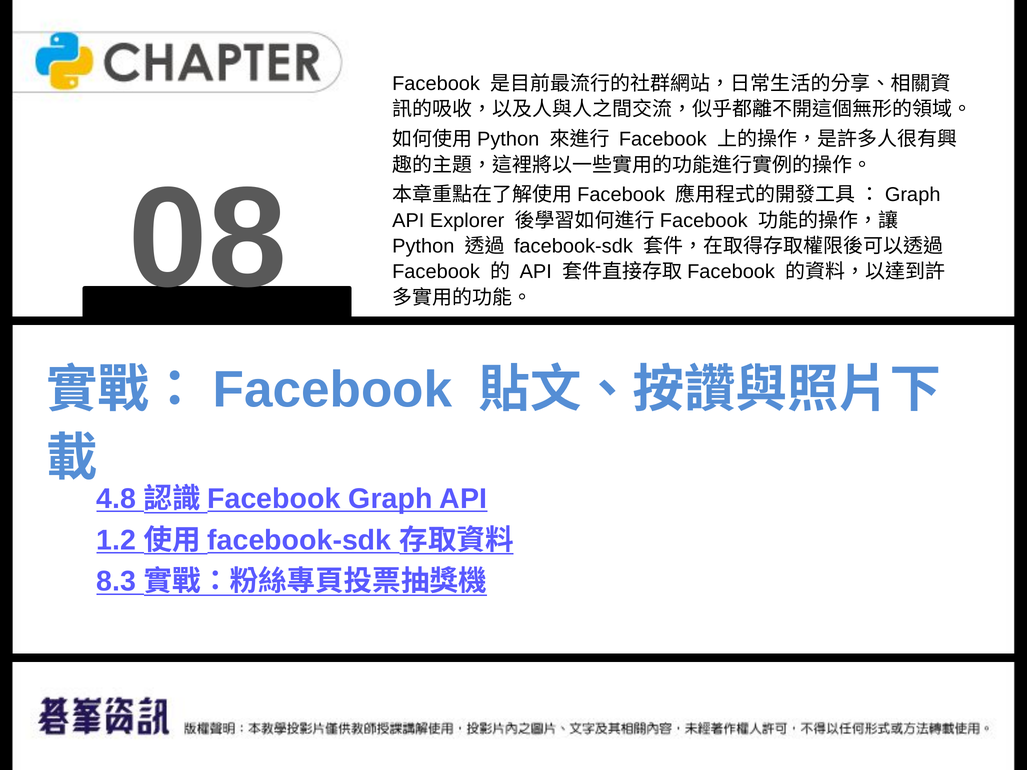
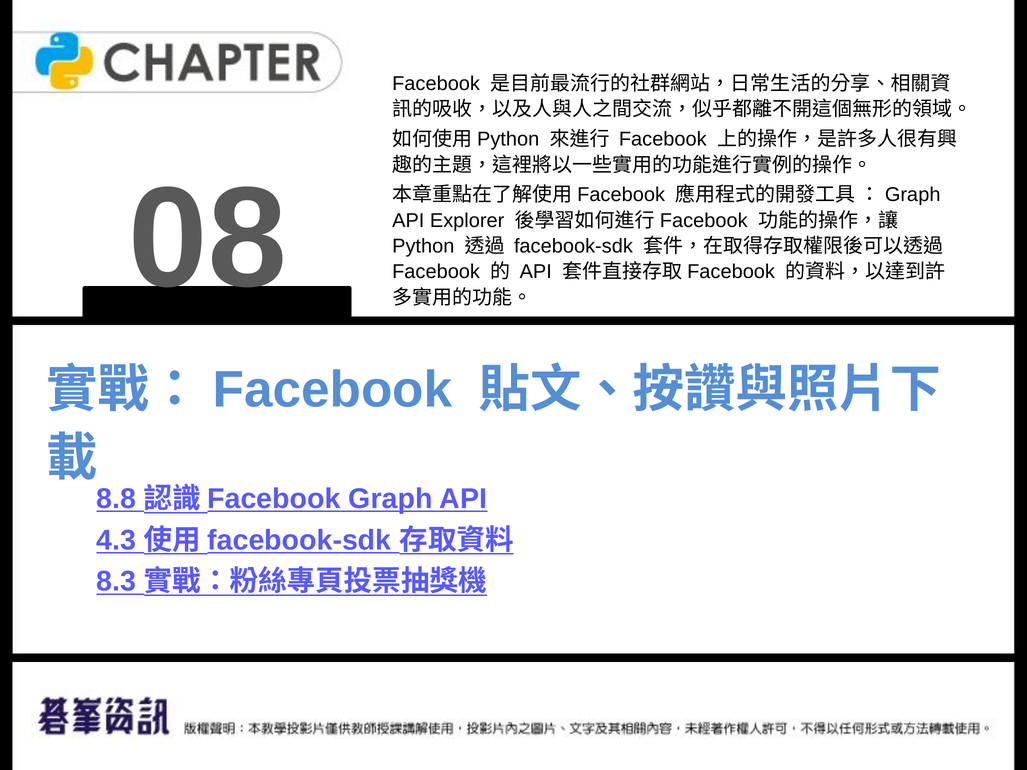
4.8: 4.8 -> 8.8 (116, 499)
1.2: 1.2 -> 4.3 (116, 540)
